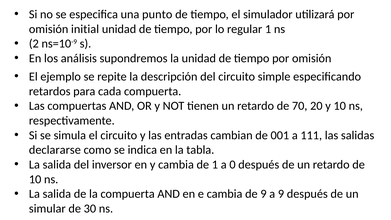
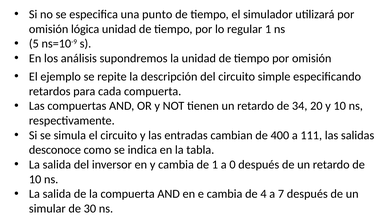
initial: initial -> lógica (85, 29)
2: 2 -> 5 (34, 44)
70: 70 -> 34 (300, 106)
001: 001 -> 400 (280, 135)
declararse: declararse -> desconoce (55, 150)
de 9: 9 -> 4 (263, 194)
a 9: 9 -> 7 (281, 194)
